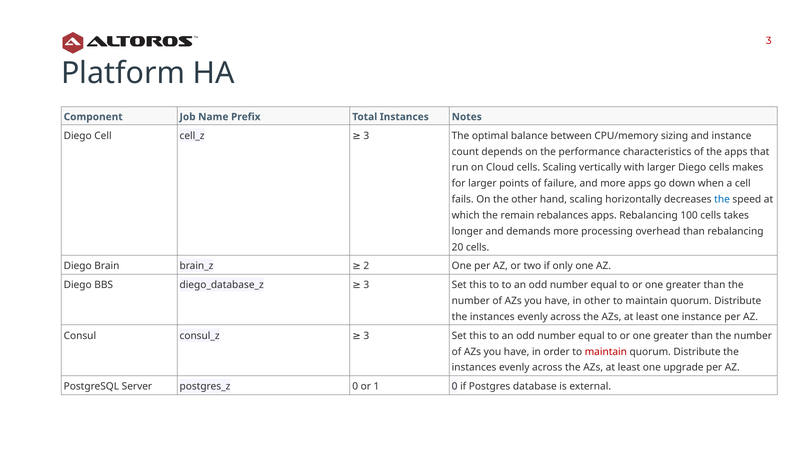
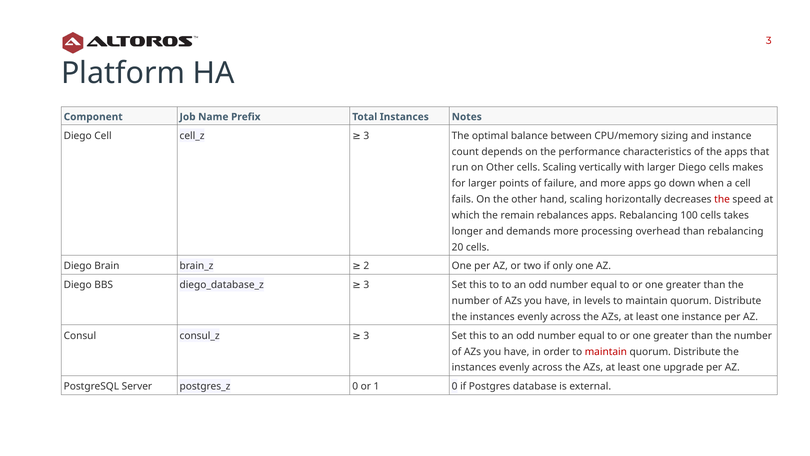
on Cloud: Cloud -> Other (500, 167)
the colour: blue -> red (722, 199)
in other: other -> levels (597, 301)
